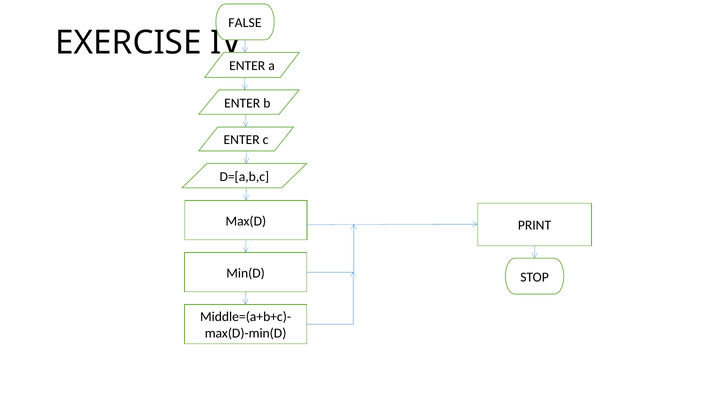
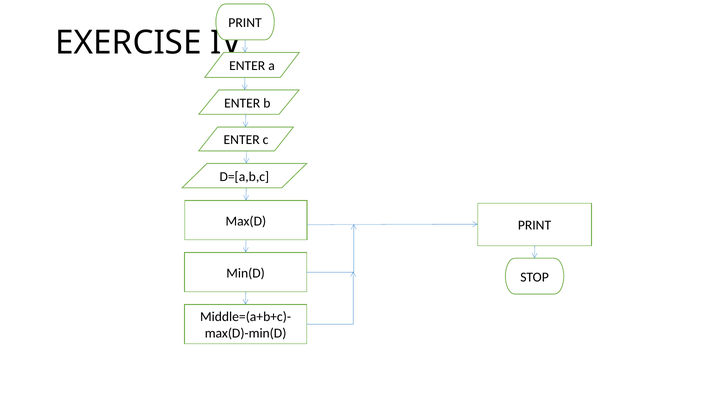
FALSE: FALSE -> PRINT (245, 23)
